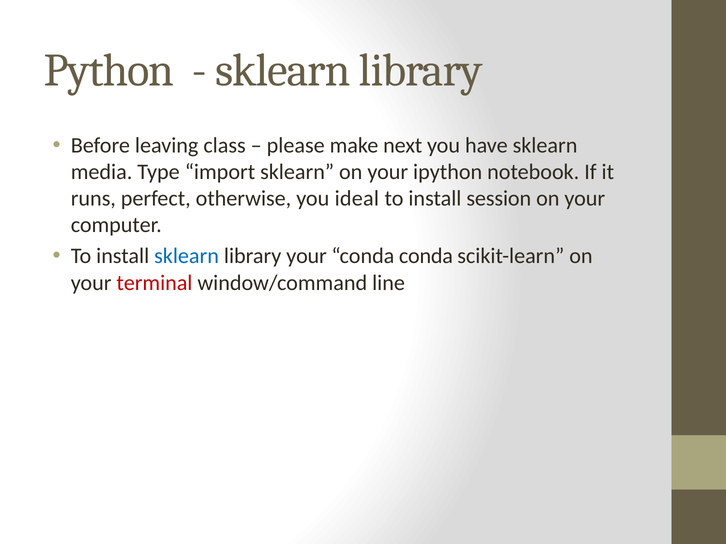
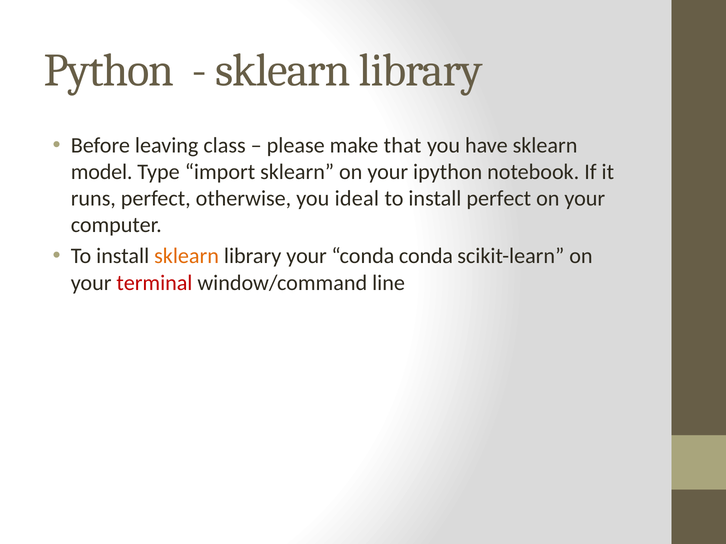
next: next -> that (403, 146)
media: media -> model (102, 172)
install session: session -> perfect (499, 199)
sklearn colour: blue -> orange (187, 256)
